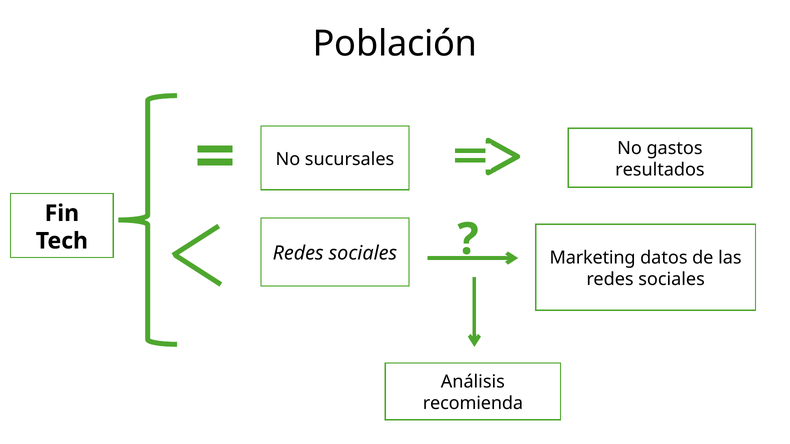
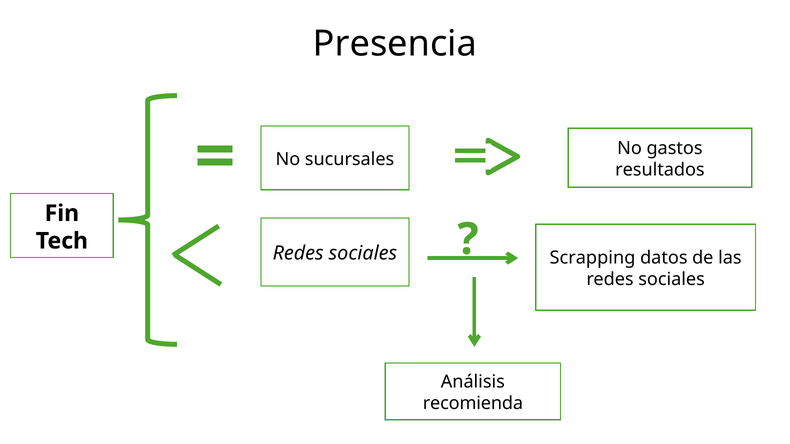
Población: Población -> Presencia (395, 44)
Marketing: Marketing -> Scrapping (592, 258)
